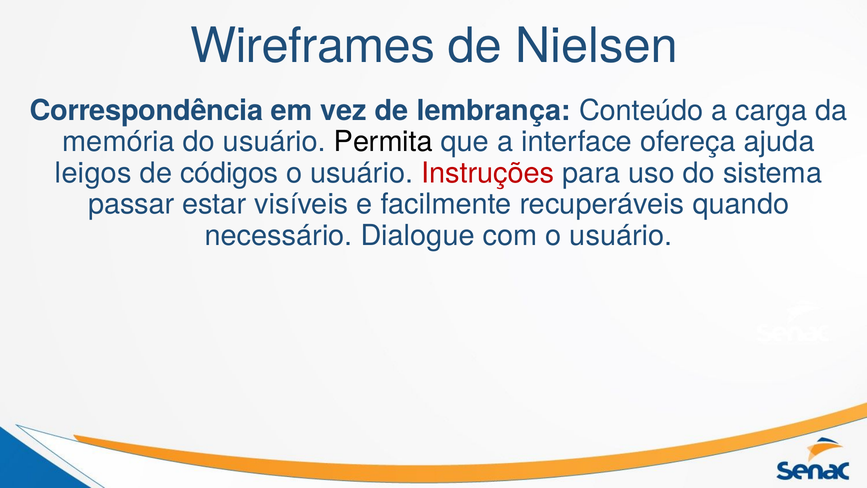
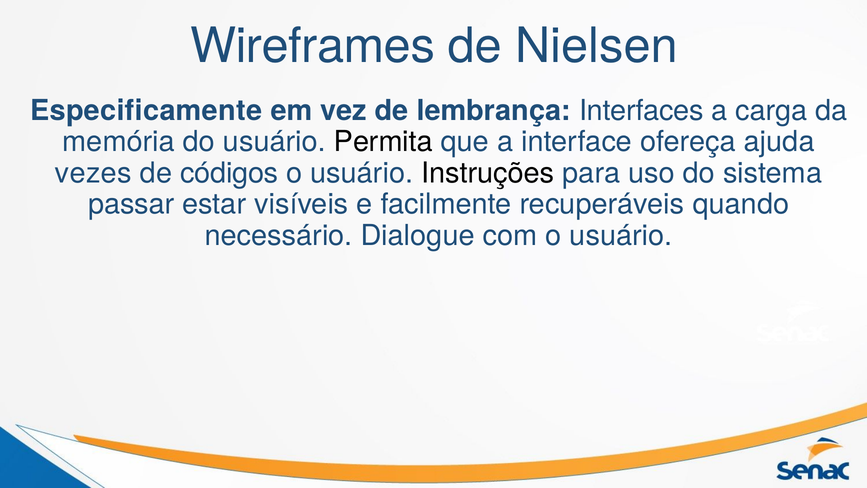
Correspondência: Correspondência -> Especificamente (146, 111)
Conteúdo: Conteúdo -> Interfaces (641, 111)
leigos: leigos -> vezes (93, 173)
Instruções colour: red -> black (488, 173)
